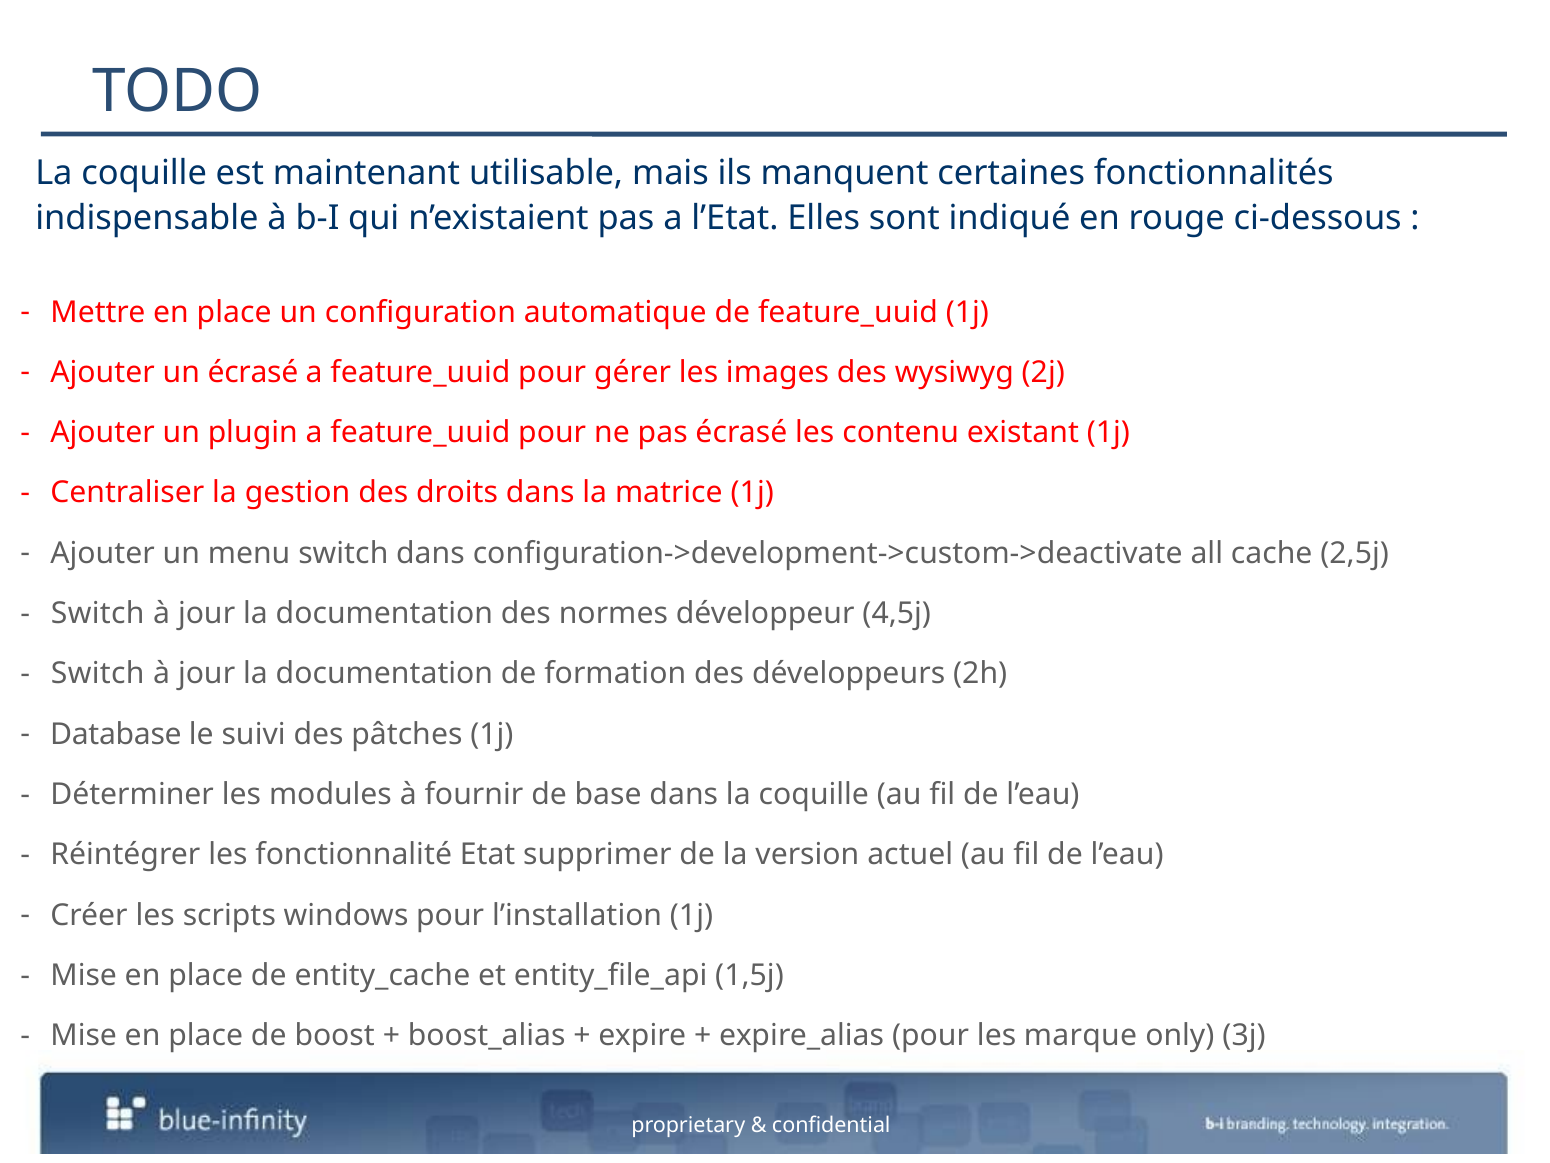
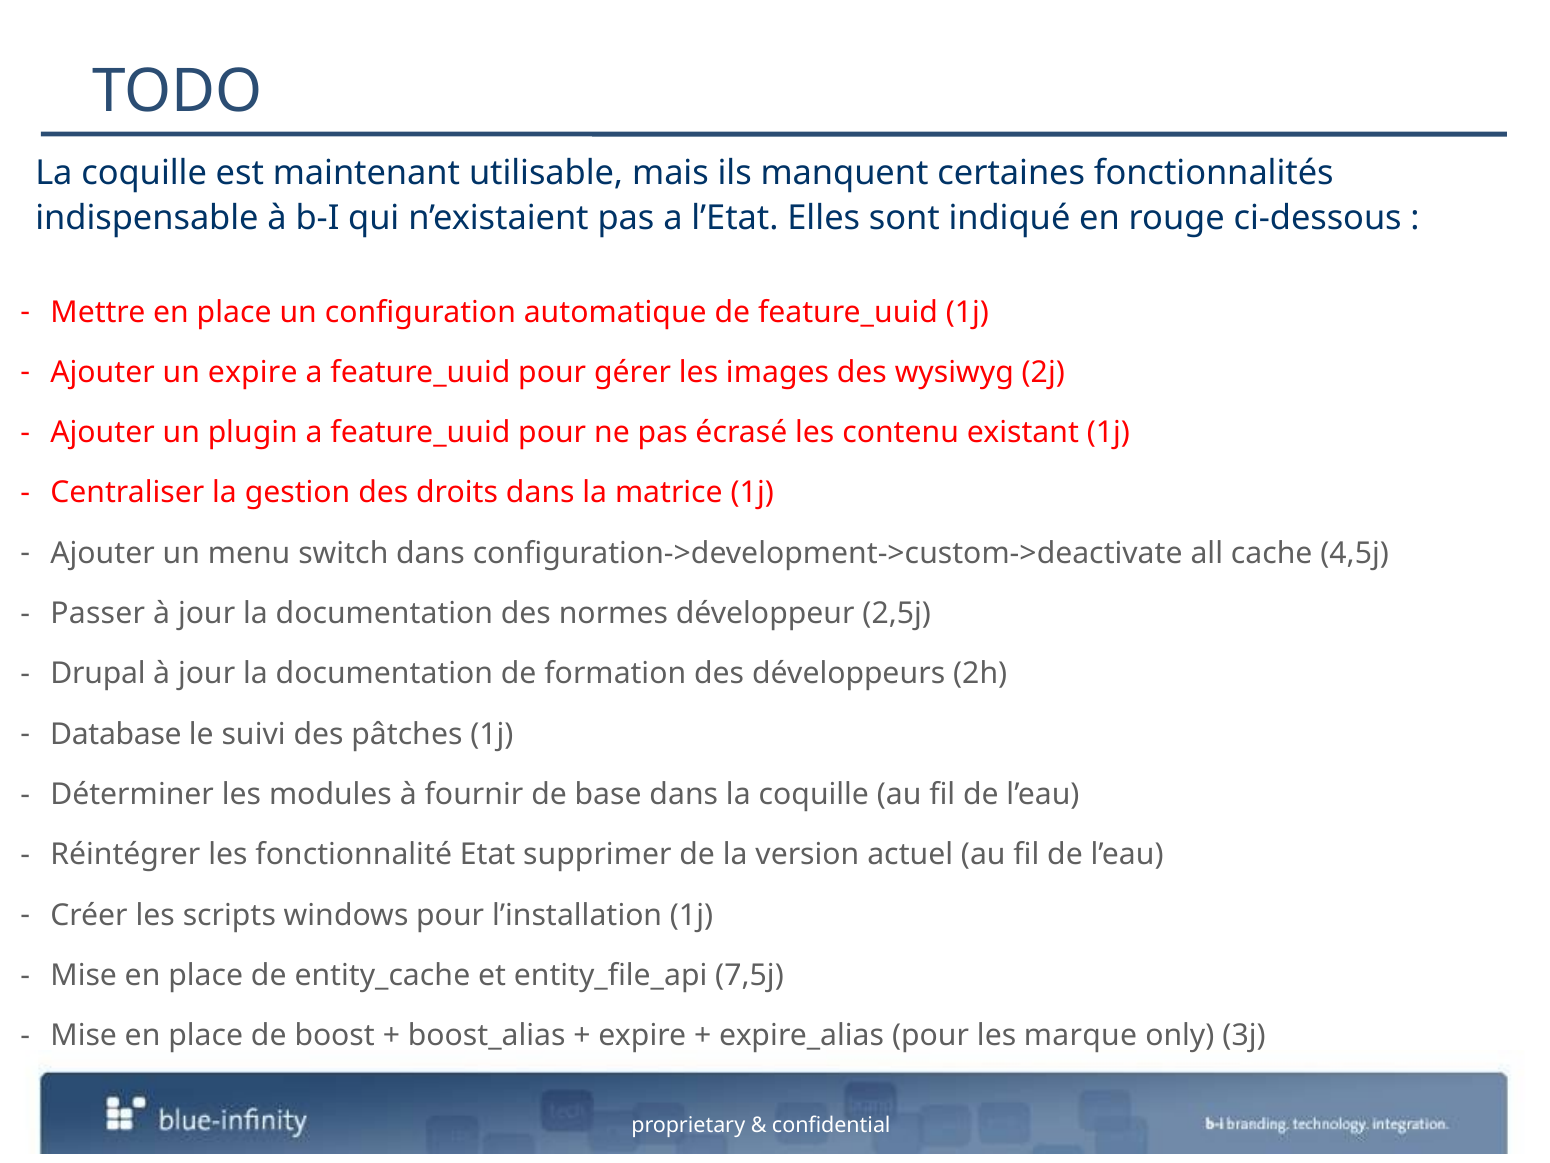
un écrasé: écrasé -> expire (253, 372)
2,5j: 2,5j -> 4,5j (1355, 553)
Switch: Switch -> Passer (98, 613)
4,5j: 4,5j -> 2,5j (897, 613)
Switch: Switch -> Drupal (98, 674)
1,5j: 1,5j -> 7,5j (750, 975)
